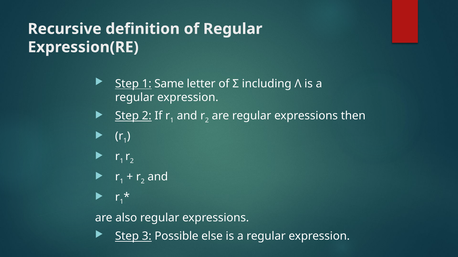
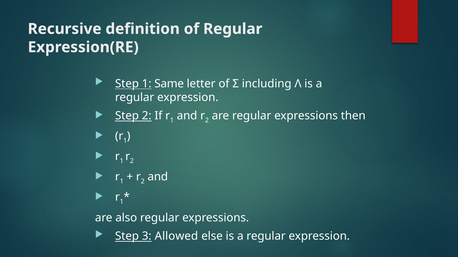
Possible: Possible -> Allowed (176, 237)
